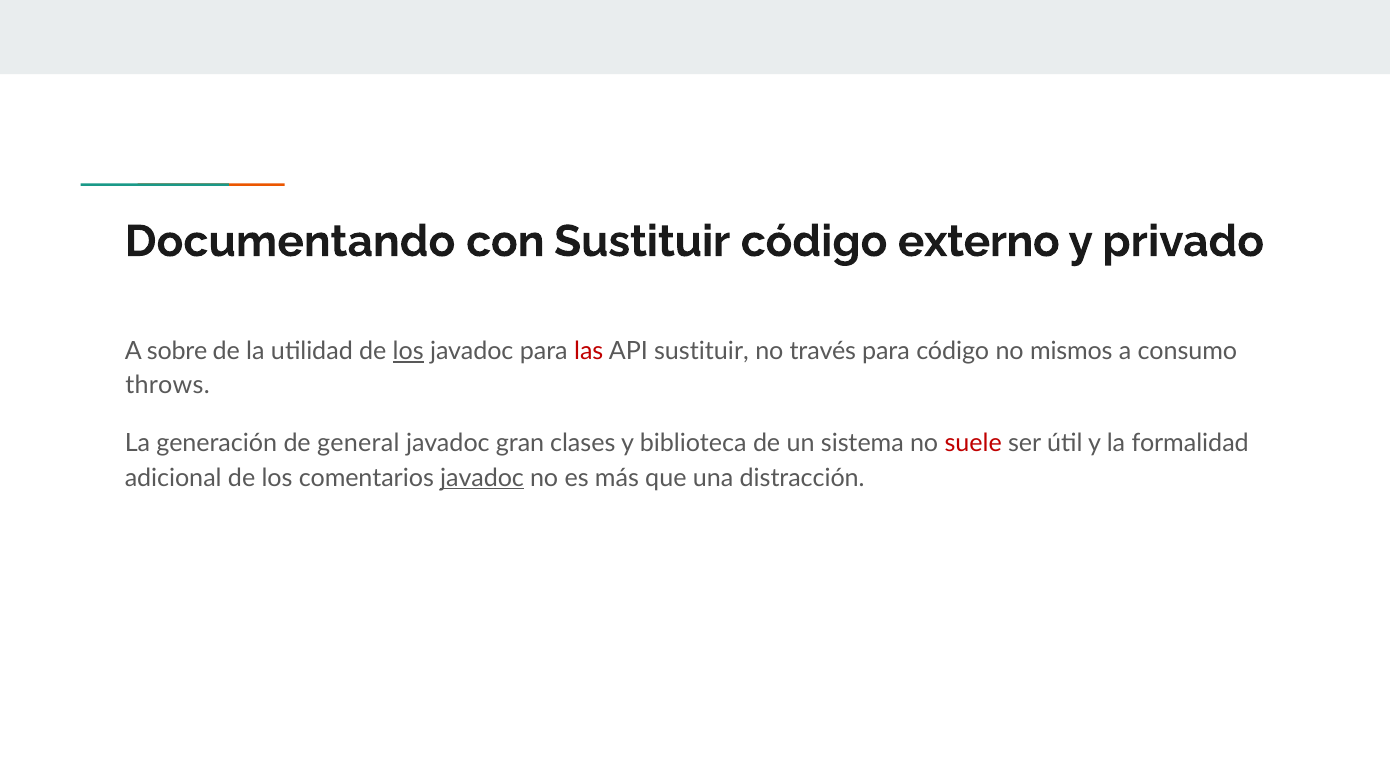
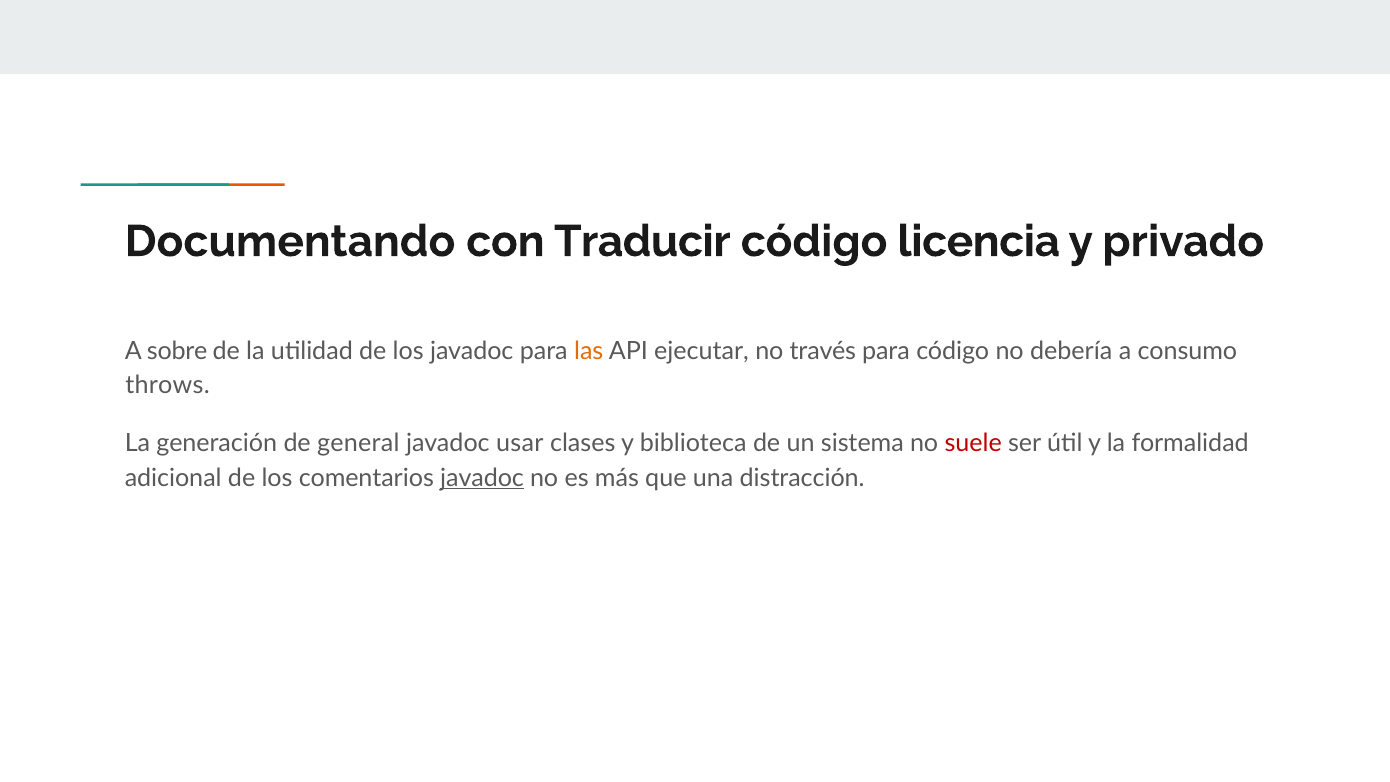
con Sustituir: Sustituir -> Traducir (642, 241)
externo: externo -> licencia (979, 241)
los underline: present -> none (408, 351)
las colour: red -> orange (589, 351)
API sustituir: sustituir -> ejecutar (702, 351)
mismos: mismos -> debería (1071, 351)
gran: gran -> usar (520, 443)
